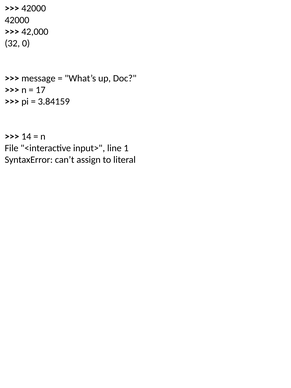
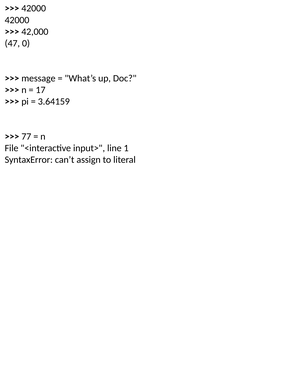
32: 32 -> 47 (12, 43)
3.84159: 3.84159 -> 3.64159 (54, 102)
14: 14 -> 77 (26, 136)
